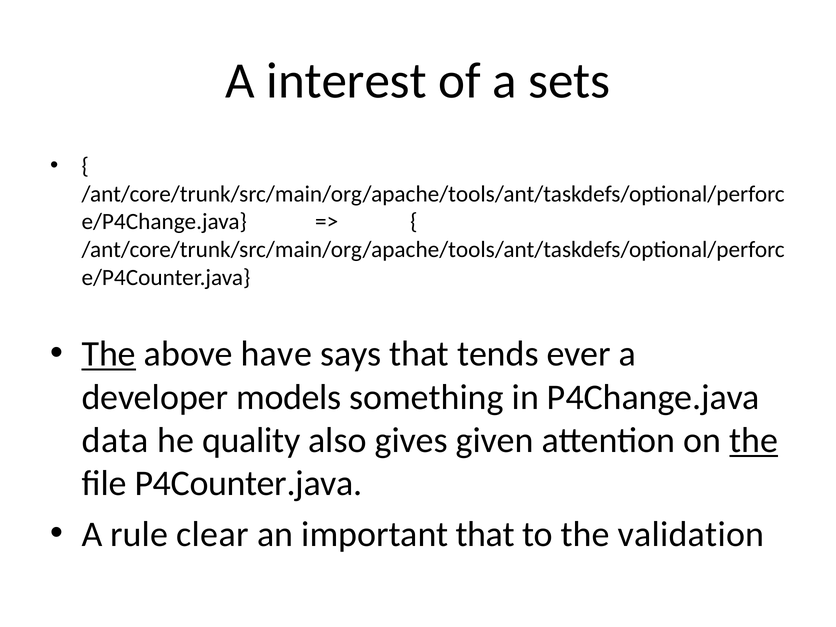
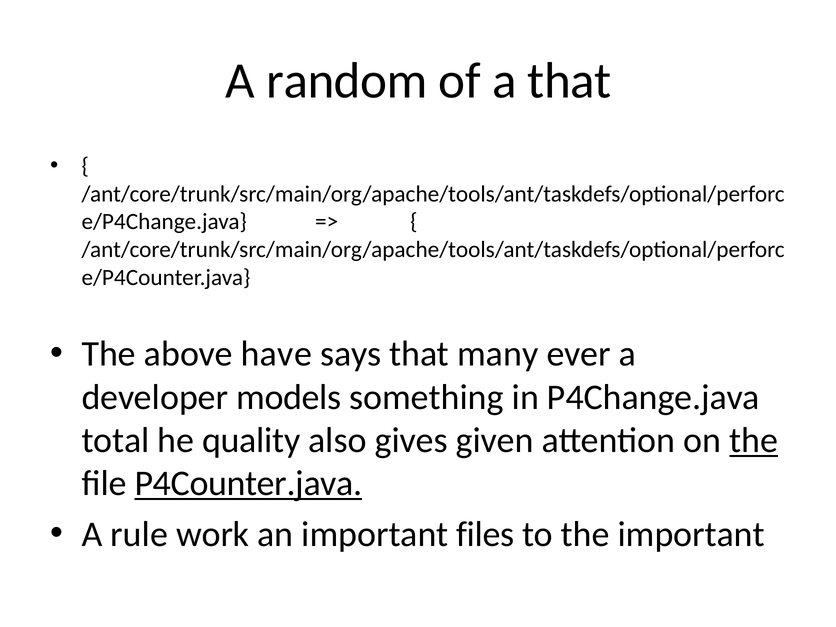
interest: interest -> random (347, 81)
a sets: sets -> that (569, 81)
The underline: present -> none (109, 354)
tends: tends -> many (498, 354)
data: data -> total (115, 440)
P4Counter.java underline: none -> present (248, 484)
clear: clear -> work (213, 534)
important that: that -> files (485, 534)
the validation: validation -> important (691, 534)
